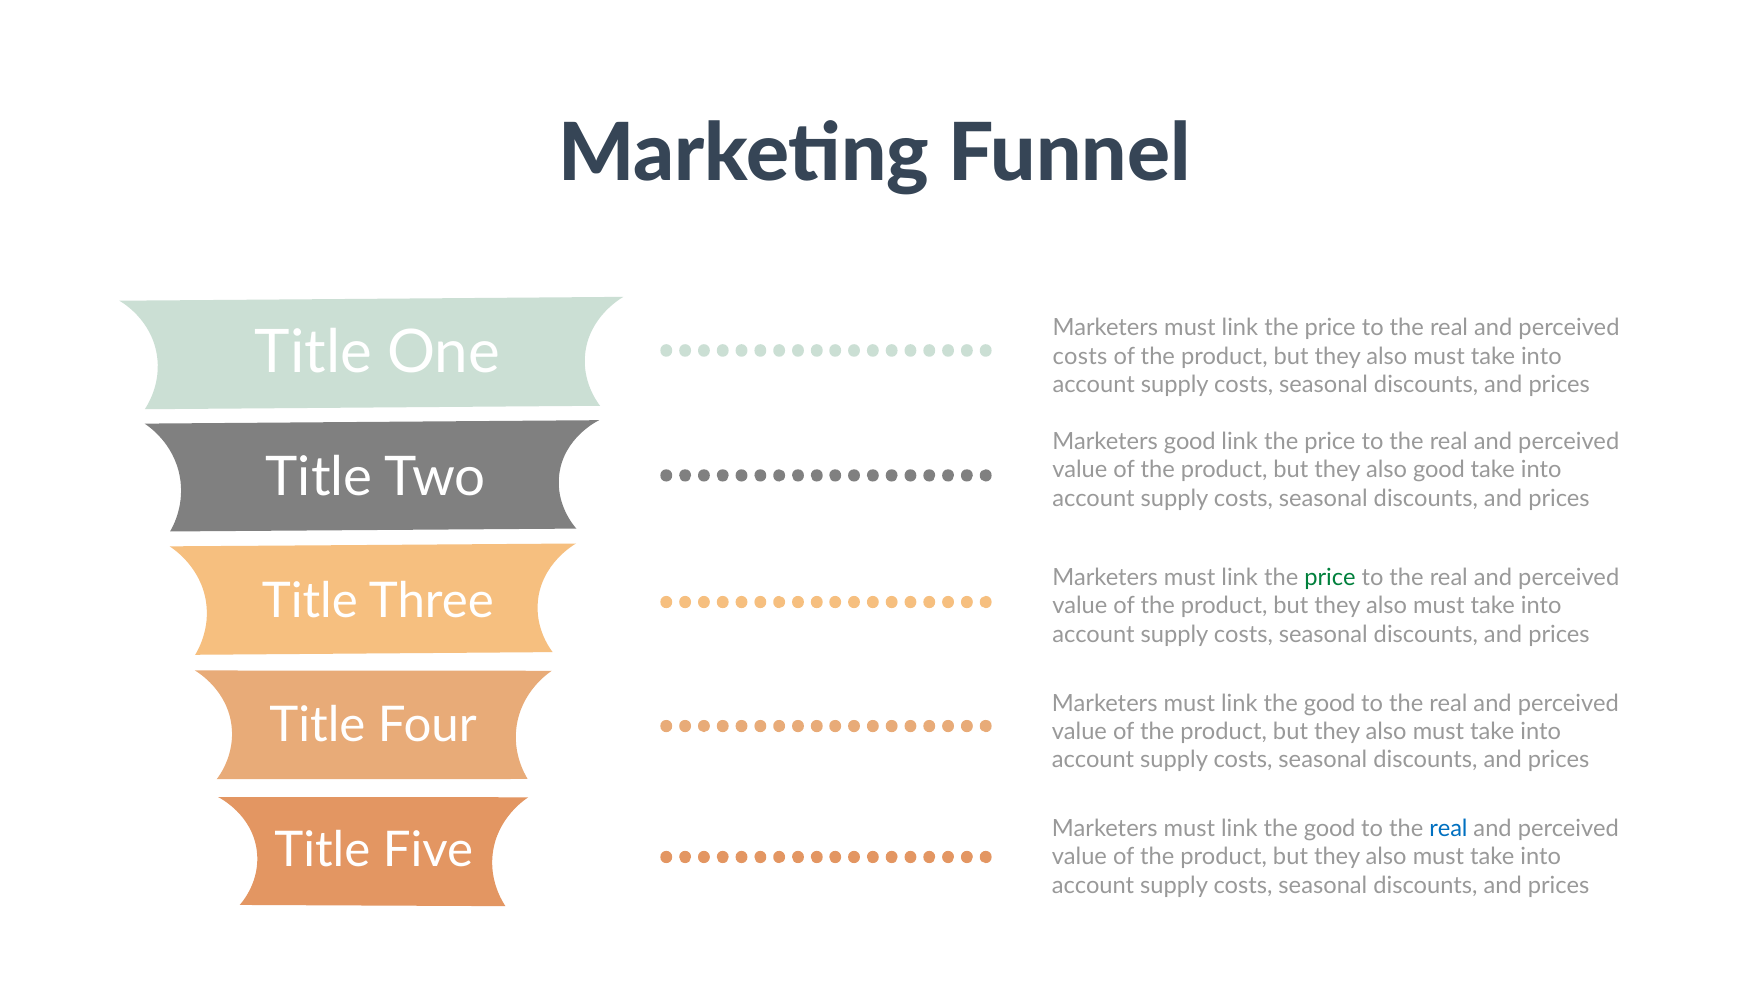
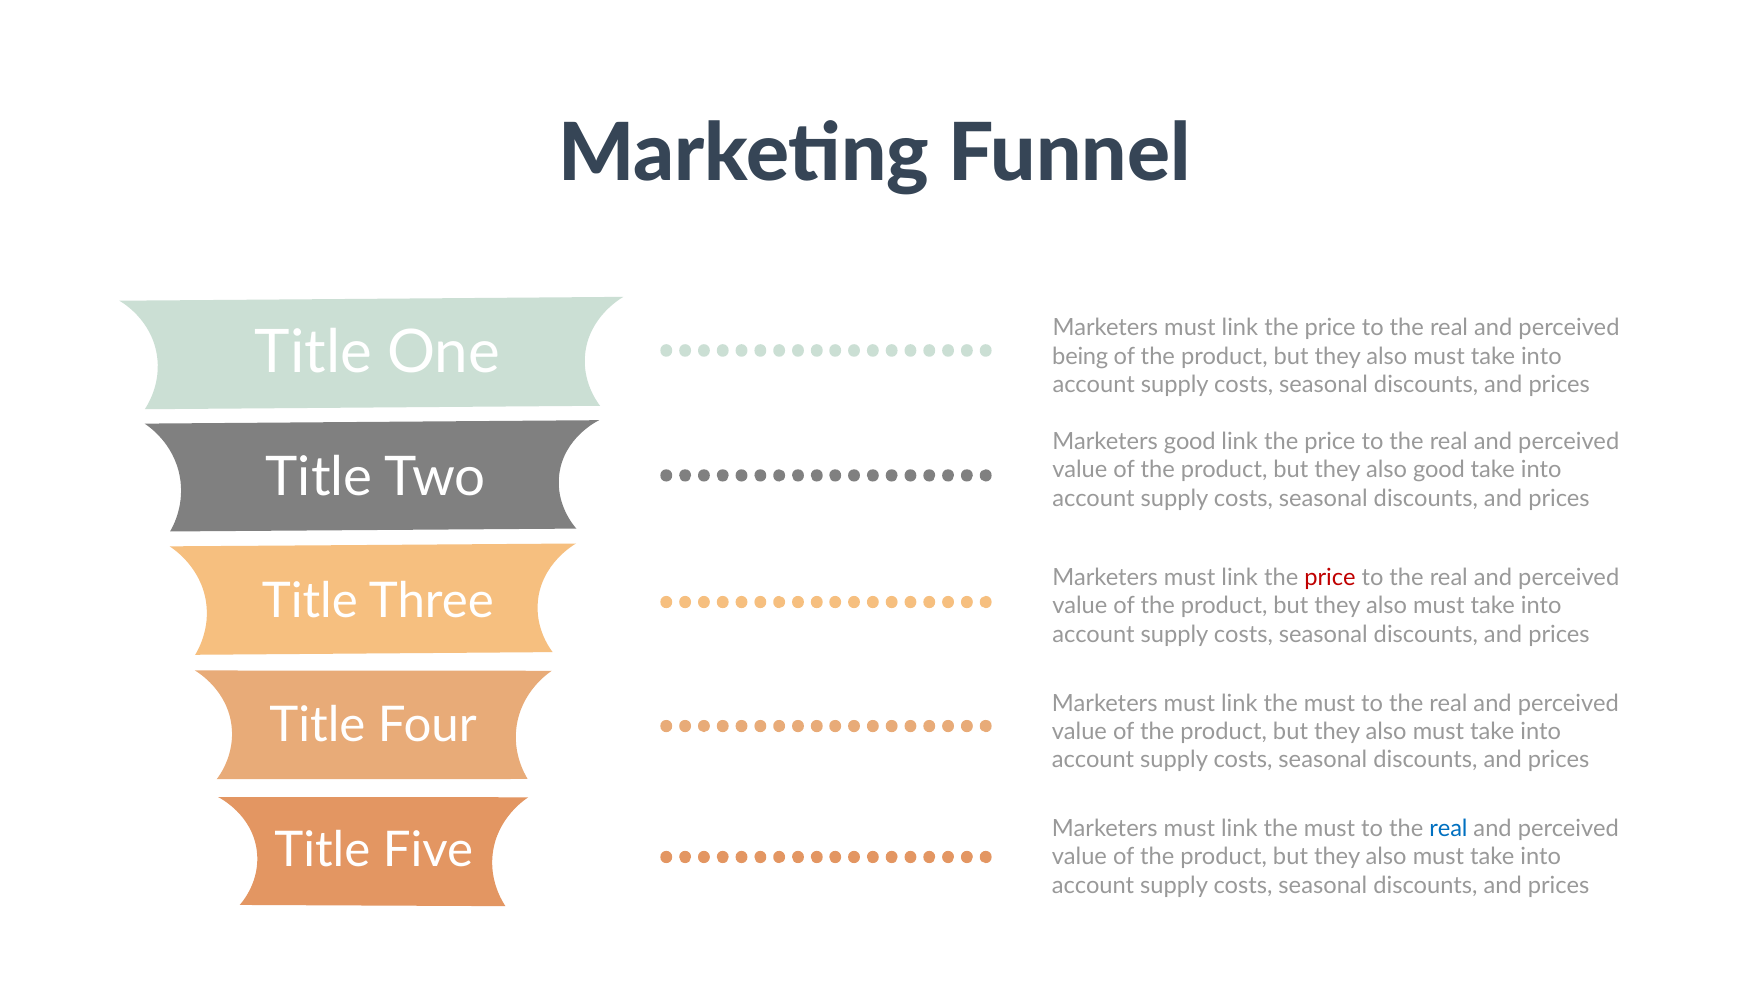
costs: costs -> being (1080, 356)
price colour: green -> red (1330, 578)
good: good -> must (1330, 703)
good: good -> must (1330, 829)
